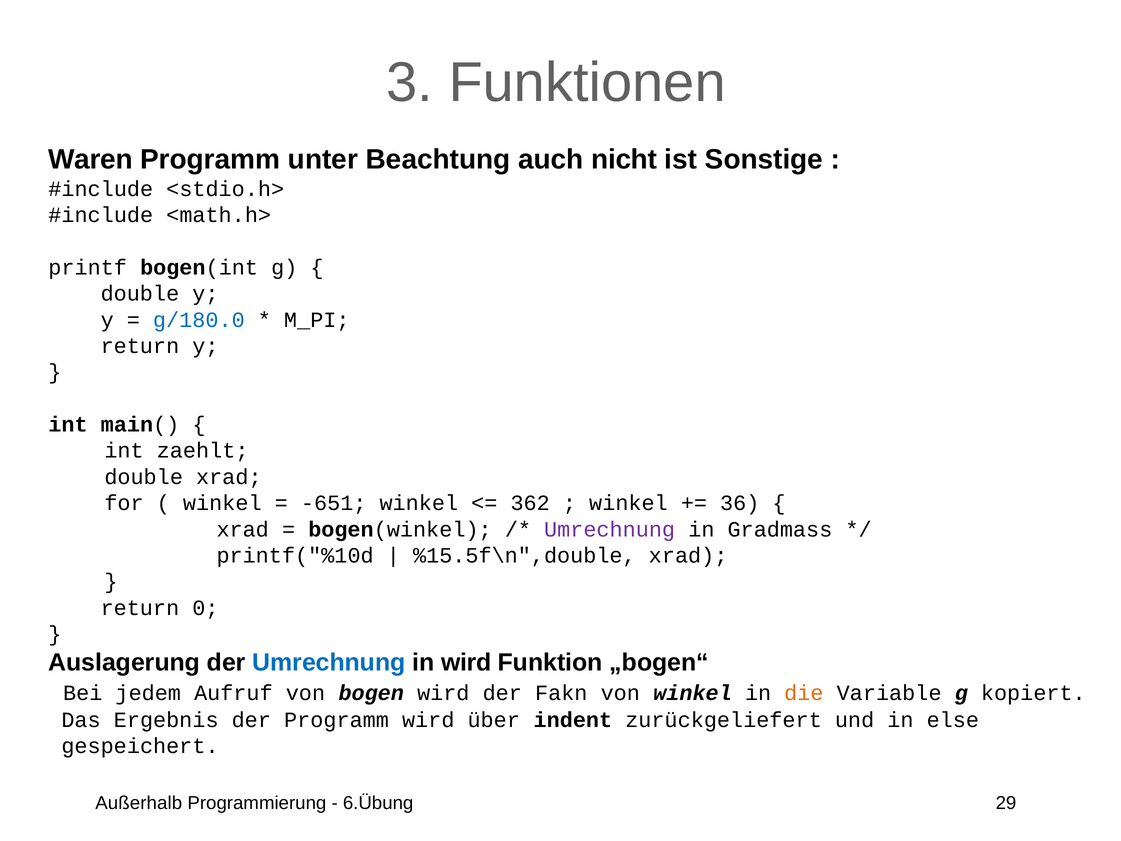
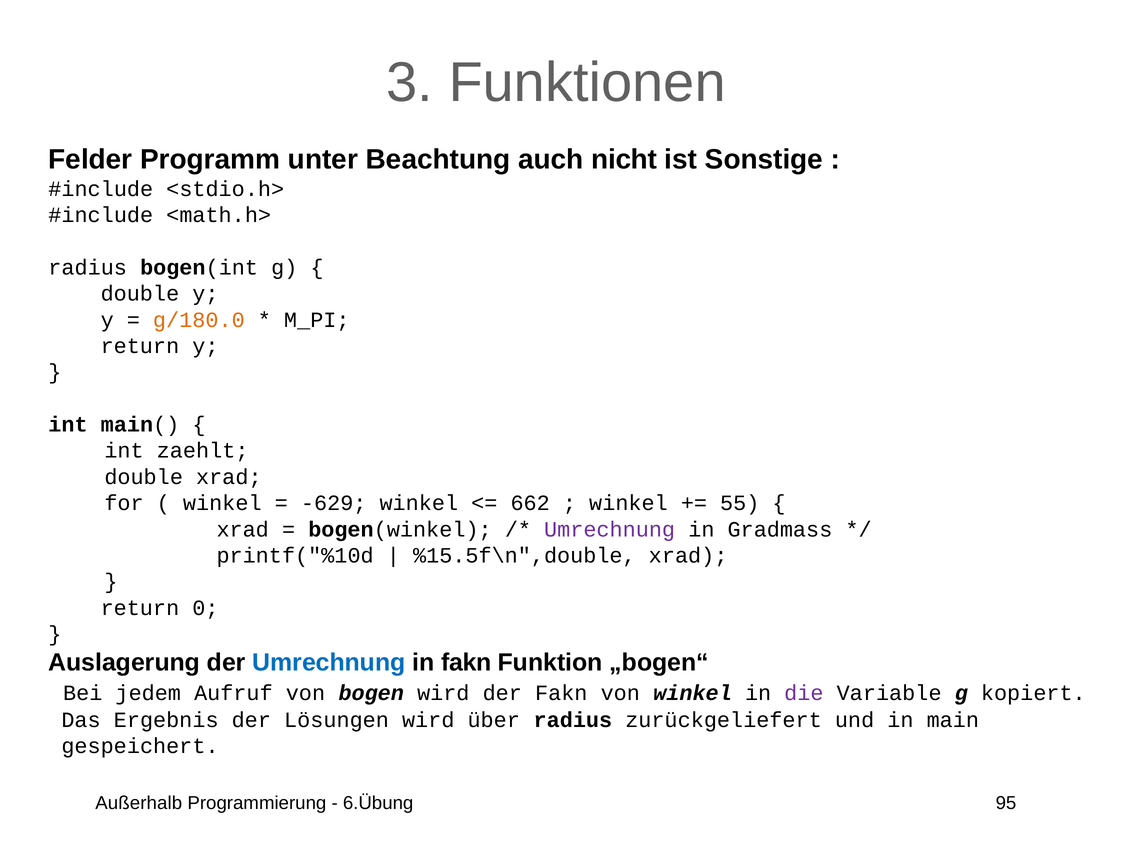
Waren: Waren -> Felder (90, 159)
printf: printf -> radius (88, 267)
g/180.0 colour: blue -> orange (199, 320)
-651: -651 -> -629 (334, 503)
362: 362 -> 662 (530, 503)
36: 36 -> 55 (740, 503)
in wird: wird -> fakn (466, 662)
die colour: orange -> purple (804, 693)
der Programm: Programm -> Lösungen (337, 720)
über indent: indent -> radius (573, 720)
else: else -> main (953, 720)
29: 29 -> 95 (1006, 803)
